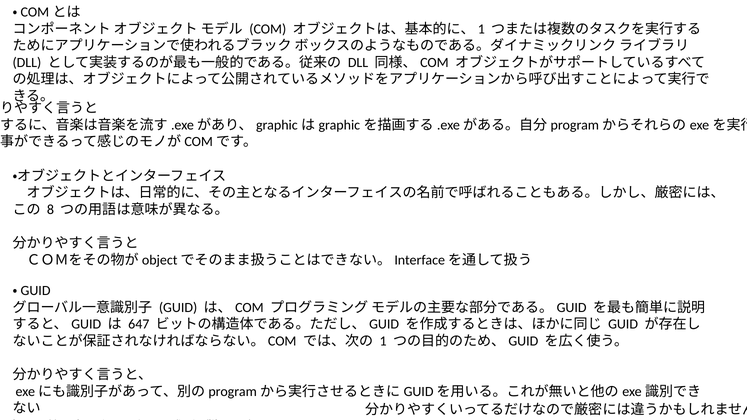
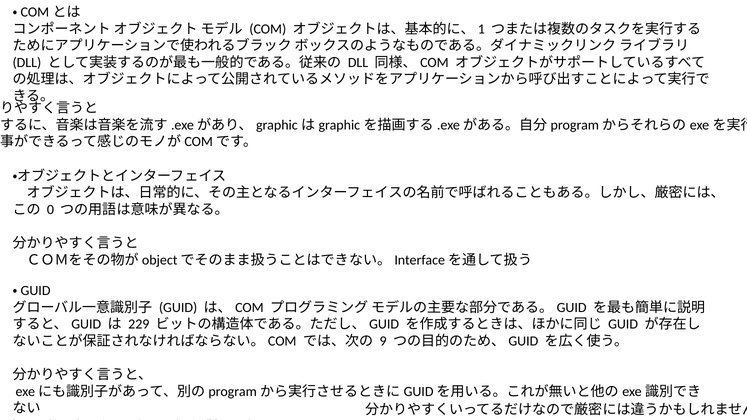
8: 8 -> 0 (51, 210)
647: 647 -> 229 (139, 324)
1: 1 -> 9 (383, 341)
